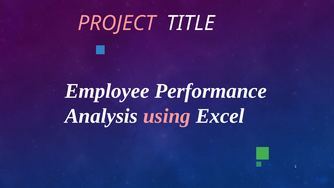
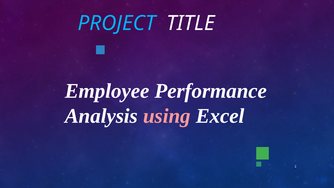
PROJECT colour: pink -> light blue (117, 23)
